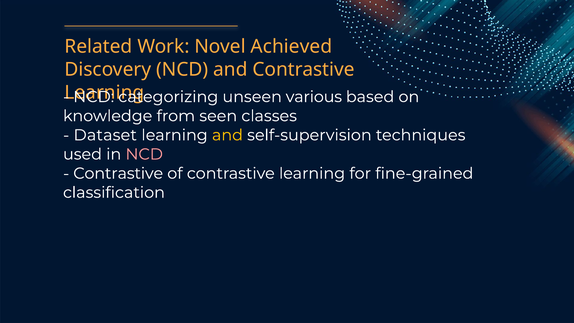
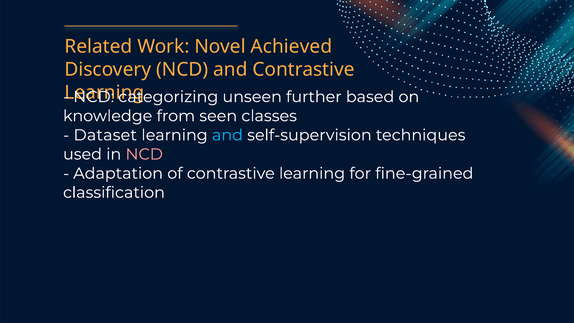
various: various -> further (314, 97)
and colour: yellow -> light blue (227, 135)
Contrastive: Contrastive -> Adaptation (118, 173)
